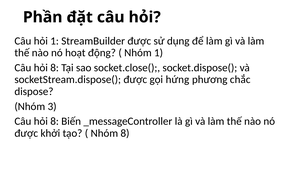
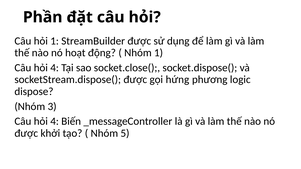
8: 8 -> 4 (55, 68)
chắc: chắc -> logic (240, 80)
8: 8 -> 4 (55, 122)
Nhóm 8: 8 -> 5 (125, 133)
